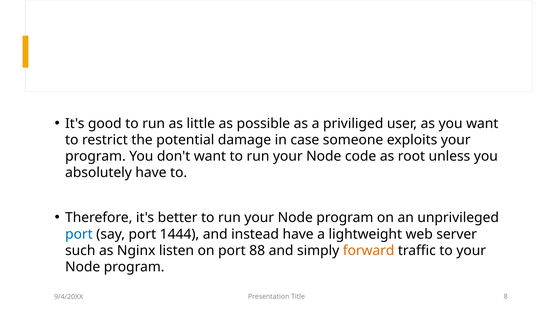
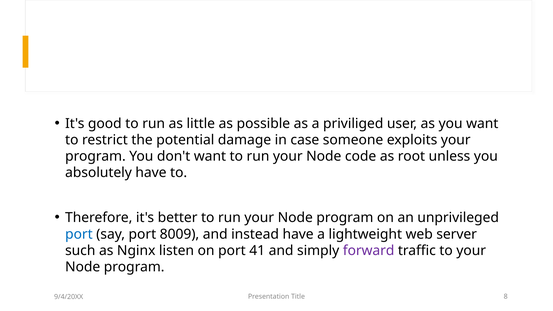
1444: 1444 -> 8009 (179, 234)
88: 88 -> 41 (257, 251)
forward colour: orange -> purple (369, 251)
